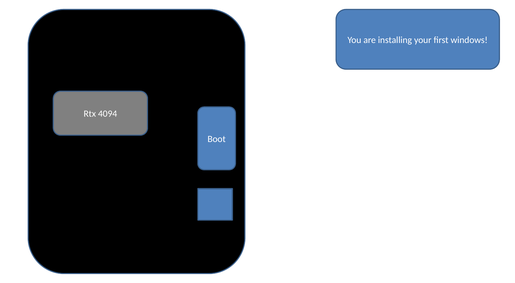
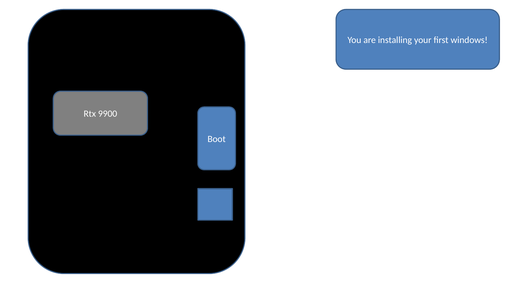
4094: 4094 -> 9900 (108, 114)
